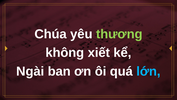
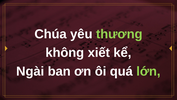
lớn colour: light blue -> light green (148, 71)
